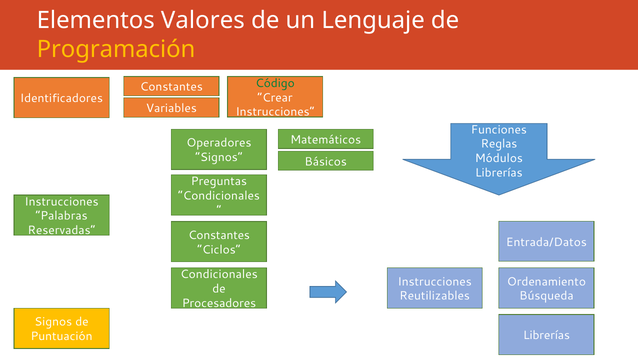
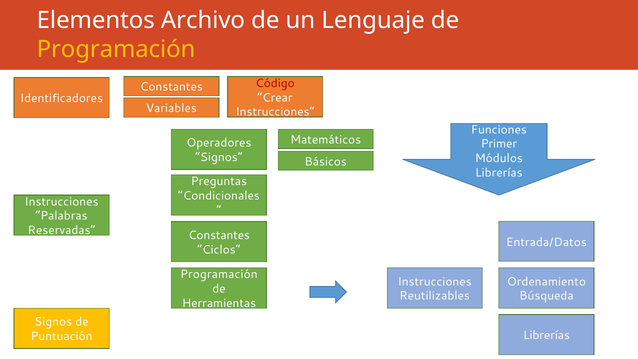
Valores: Valores -> Archivo (203, 20)
Código colour: green -> red (275, 83)
Reglas: Reglas -> Primer (499, 144)
Condicionales: Condicionales -> Programación (219, 274)
Procesadores: Procesadores -> Herramientas (219, 303)
